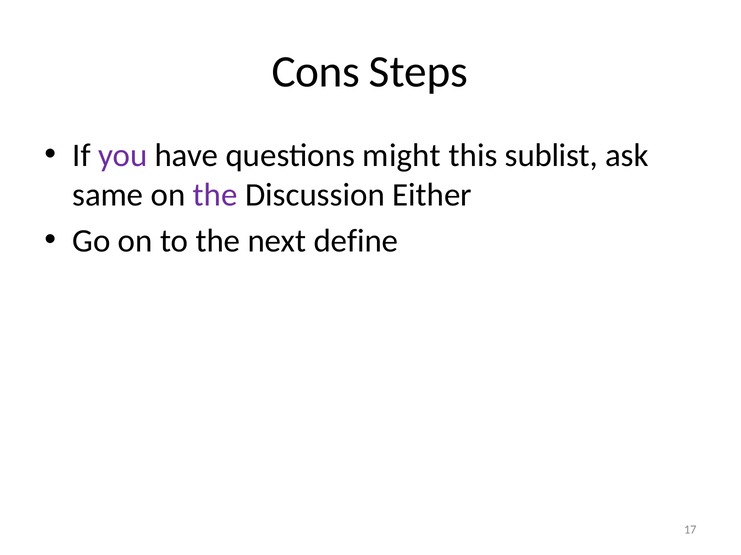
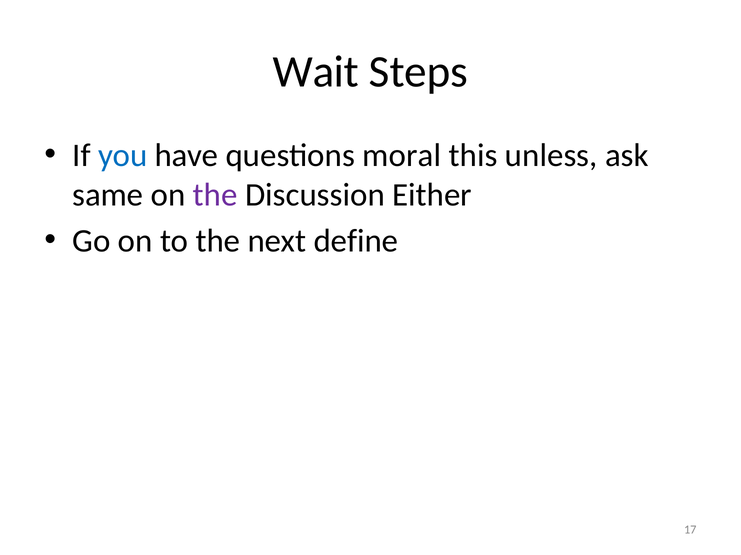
Cons: Cons -> Wait (316, 72)
you colour: purple -> blue (123, 155)
might: might -> moral (402, 155)
sublist: sublist -> unless (551, 155)
